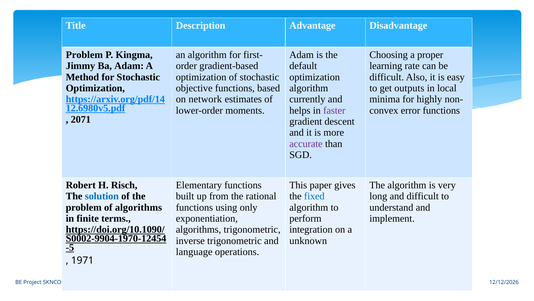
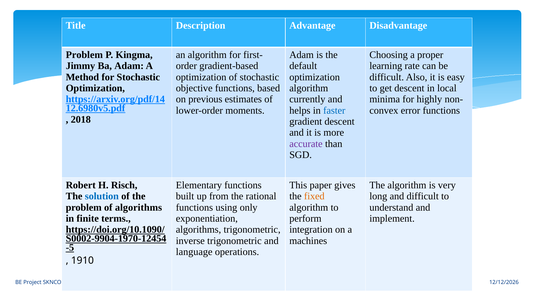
get outputs: outputs -> descent (409, 88)
network: network -> previous (205, 99)
faster colour: purple -> blue (334, 110)
2071: 2071 -> 2018 (81, 119)
fixed colour: blue -> orange (314, 196)
unknown: unknown -> machines (308, 240)
1971: 1971 -> 1910 (82, 260)
